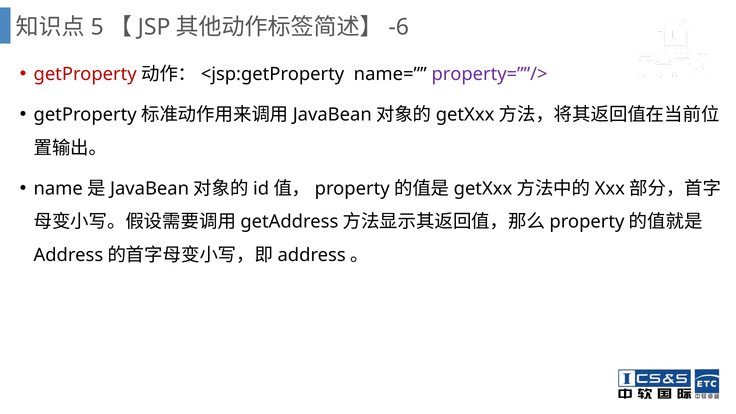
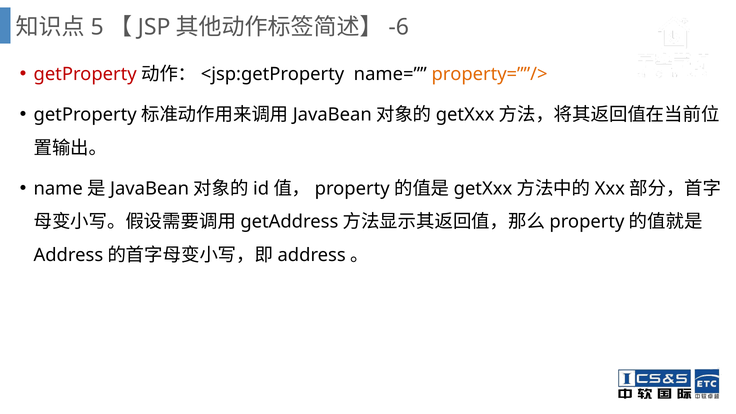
property=””/> colour: purple -> orange (490, 74)
